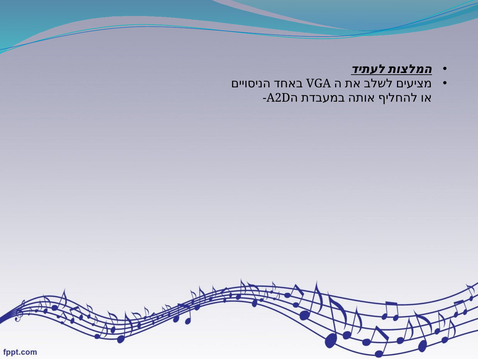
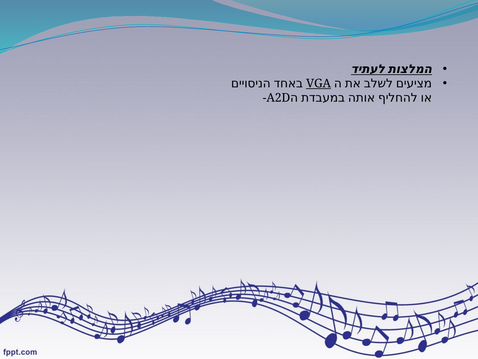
VGA underline: none -> present (319, 83)
